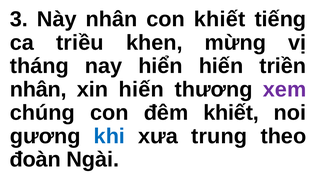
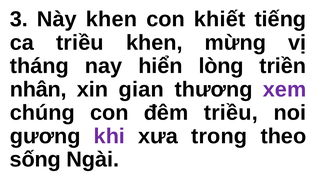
Này nhân: nhân -> khen (111, 19)
hiển hiến: hiến -> lòng (221, 66)
xin hiến: hiến -> gian (141, 89)
đêm khiết: khiết -> triều (231, 113)
khi colour: blue -> purple (109, 136)
trung: trung -> trong (219, 136)
đoàn: đoàn -> sống (35, 160)
